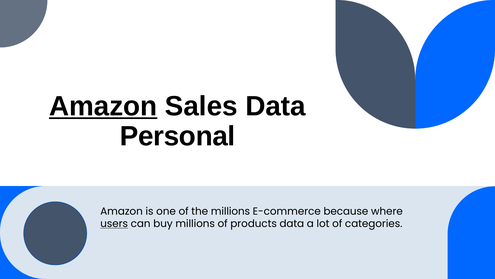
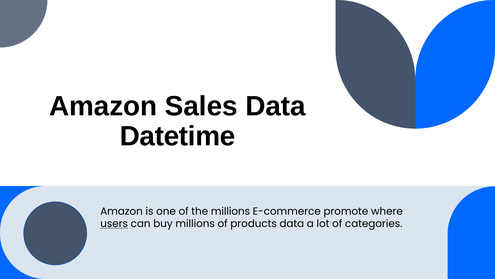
Amazon underline: present -> none (103, 106)
Personal: Personal -> Datetime (178, 136)
because: because -> promote (346, 211)
